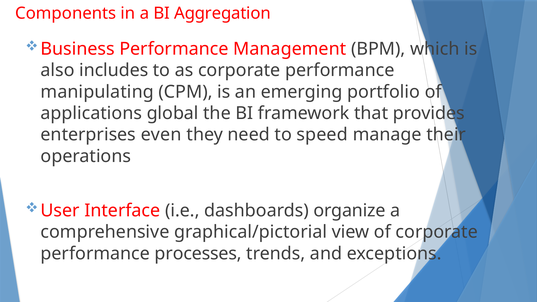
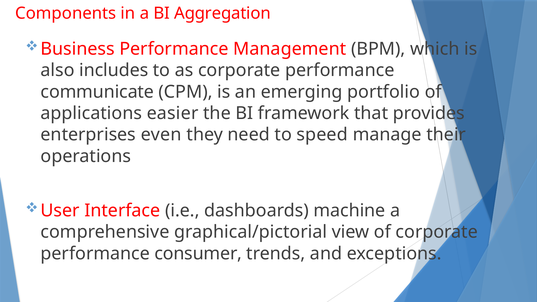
manipulating: manipulating -> communicate (97, 92)
global: global -> easier (173, 113)
organize: organize -> machine (349, 210)
processes: processes -> consumer (198, 253)
